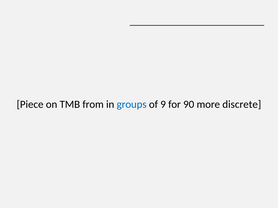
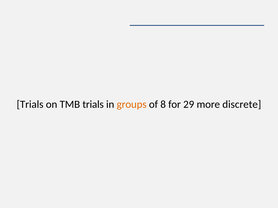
Piece: Piece -> Trials (30, 105)
TMB from: from -> trials (93, 105)
groups colour: blue -> orange (132, 105)
9: 9 -> 8 (163, 105)
90: 90 -> 29 (189, 105)
